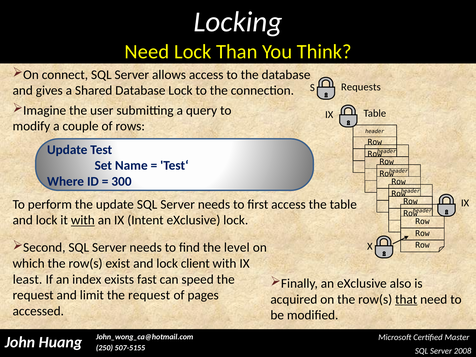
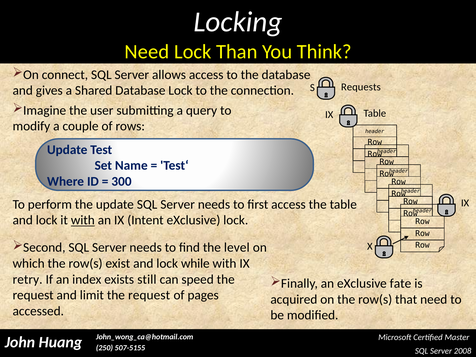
client: client -> while (195, 263)
least: least -> retry (28, 279)
fast: fast -> still (147, 279)
also: also -> fate (401, 283)
that underline: present -> none (406, 299)
